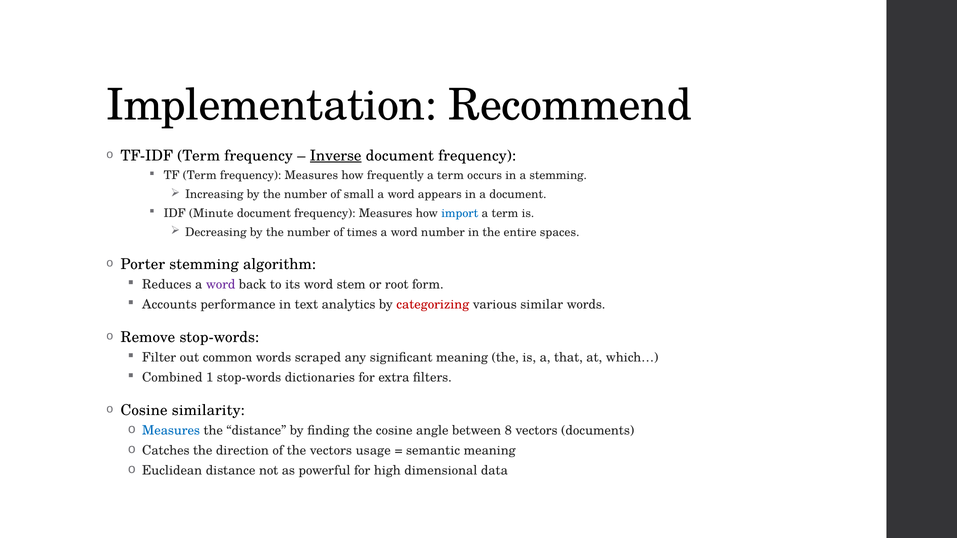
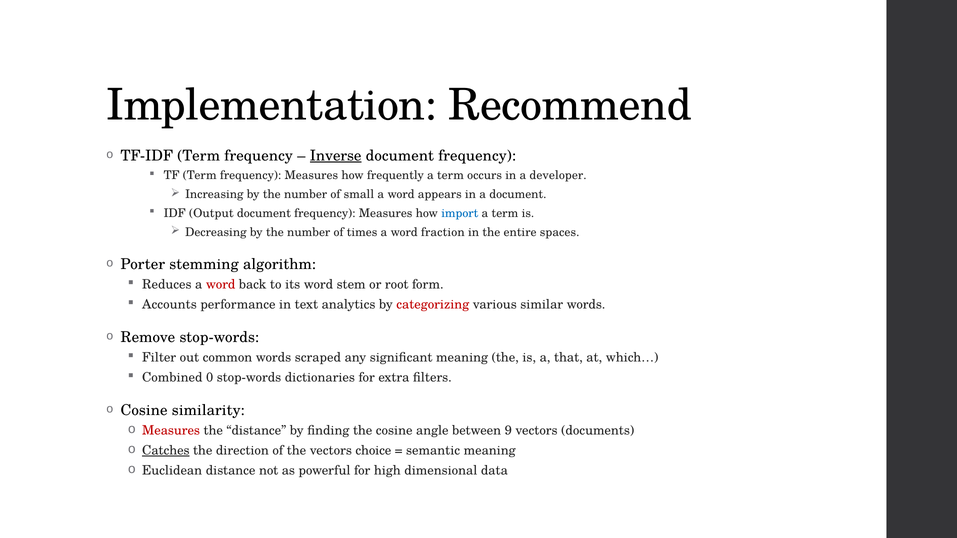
a stemming: stemming -> developer (558, 176)
Minute: Minute -> Output (211, 213)
word number: number -> fraction (443, 232)
word colour: purple -> red (221, 285)
1: 1 -> 0 (210, 378)
Measures colour: blue -> red (171, 431)
8: 8 -> 9 (508, 431)
Catches underline: none -> present (166, 451)
usage: usage -> choice (373, 451)
